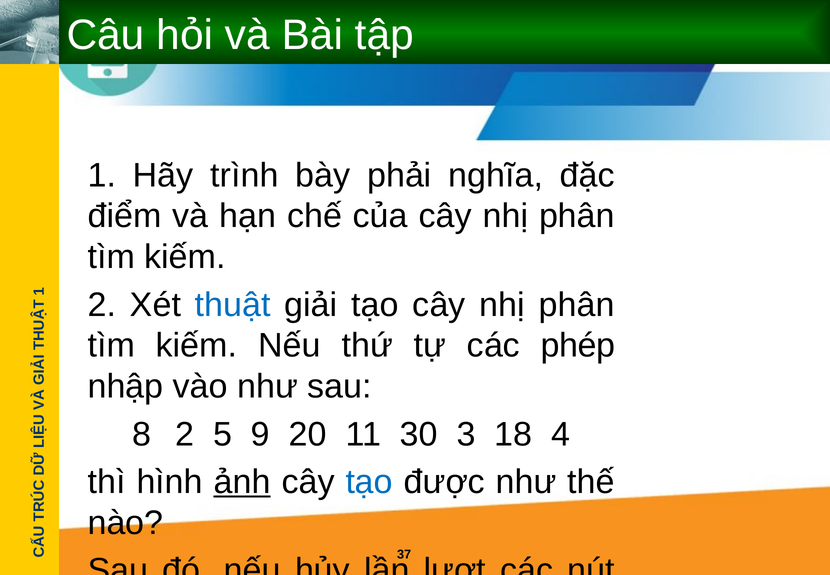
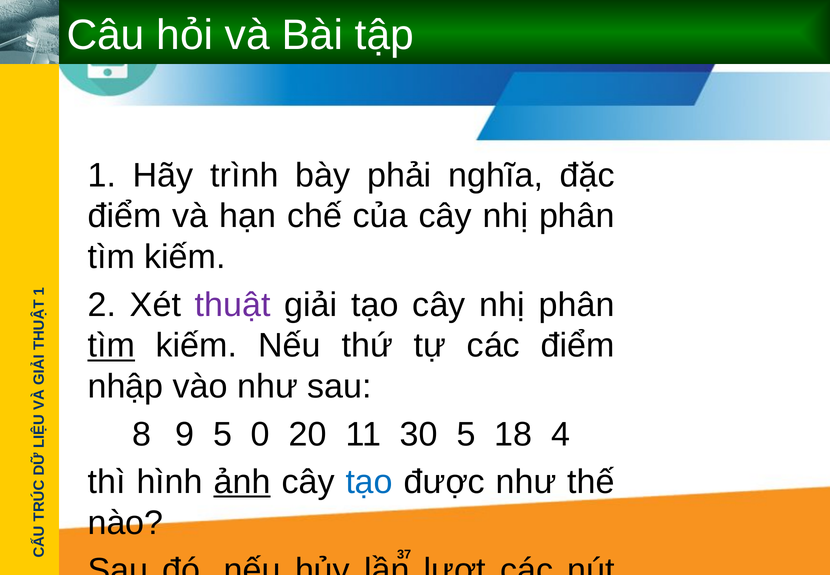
thuật colour: blue -> purple (233, 305)
tìm underline: none -> present (111, 345)
các phép: phép -> điểm (578, 345)
2: 2 -> 9 (185, 434)
9: 9 -> 0 (260, 434)
30 3: 3 -> 5 (466, 434)
